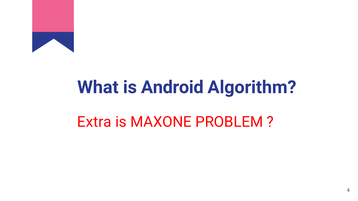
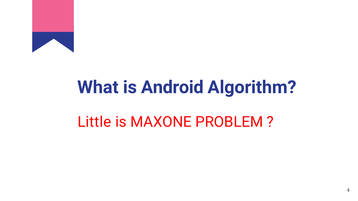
Extra: Extra -> Little (94, 122)
